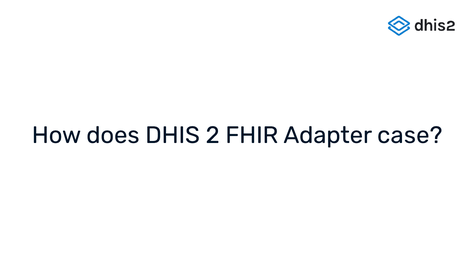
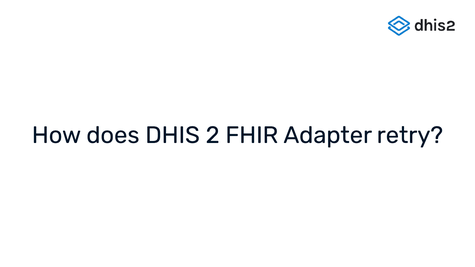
case: case -> retry (410, 135)
